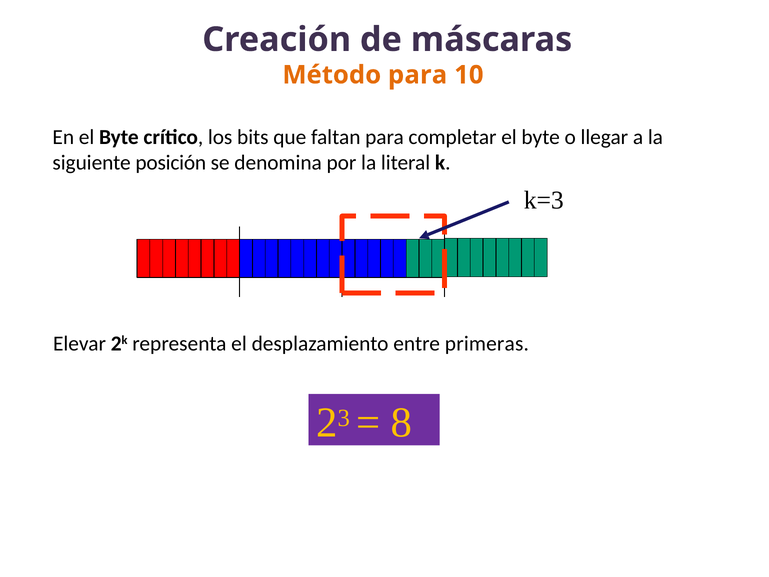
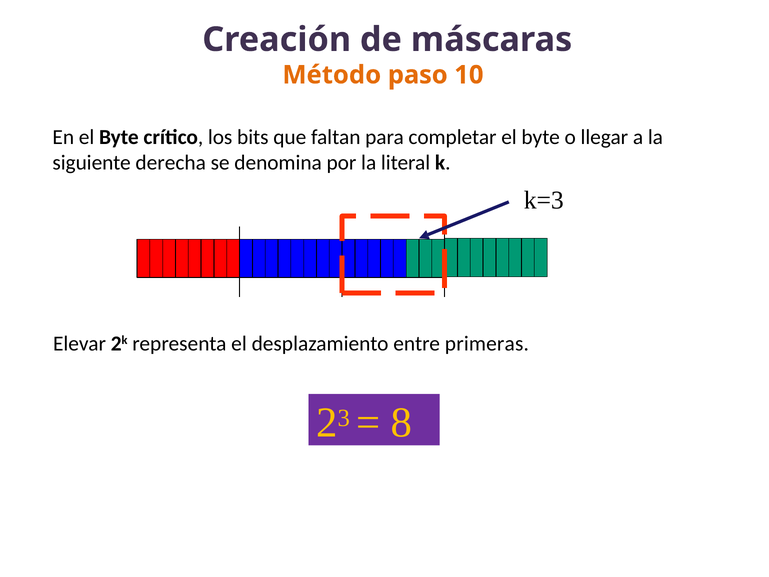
Método para: para -> paso (418, 75)
posición: posición -> derecha (171, 163)
